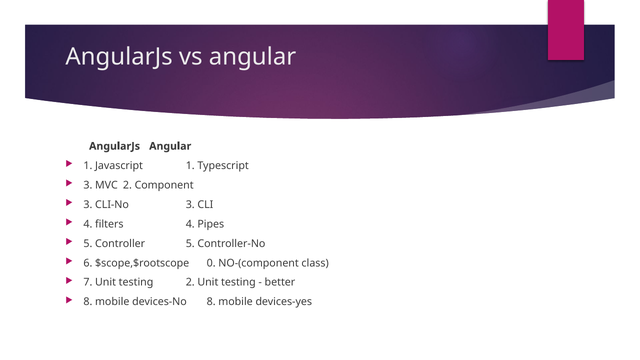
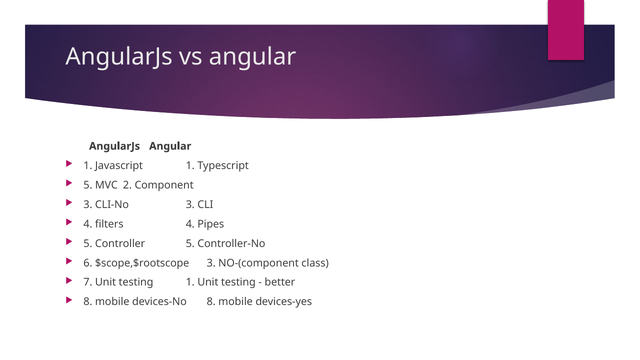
3: 3 -> 5 (88, 185)
$scope,$rootscope 0: 0 -> 3 (211, 263)
testing 2: 2 -> 1 (190, 282)
